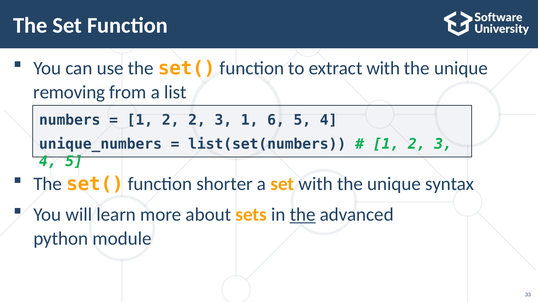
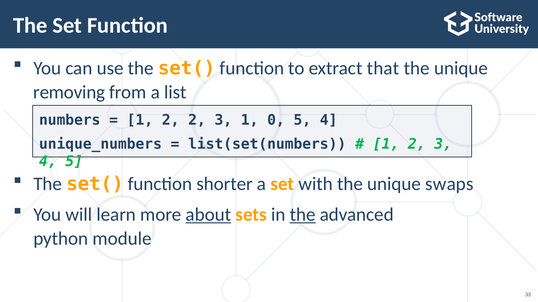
extract with: with -> that (383, 68)
6: 6 -> 0 (276, 120)
syntax: syntax -> swaps (449, 184)
about underline: none -> present (208, 215)
